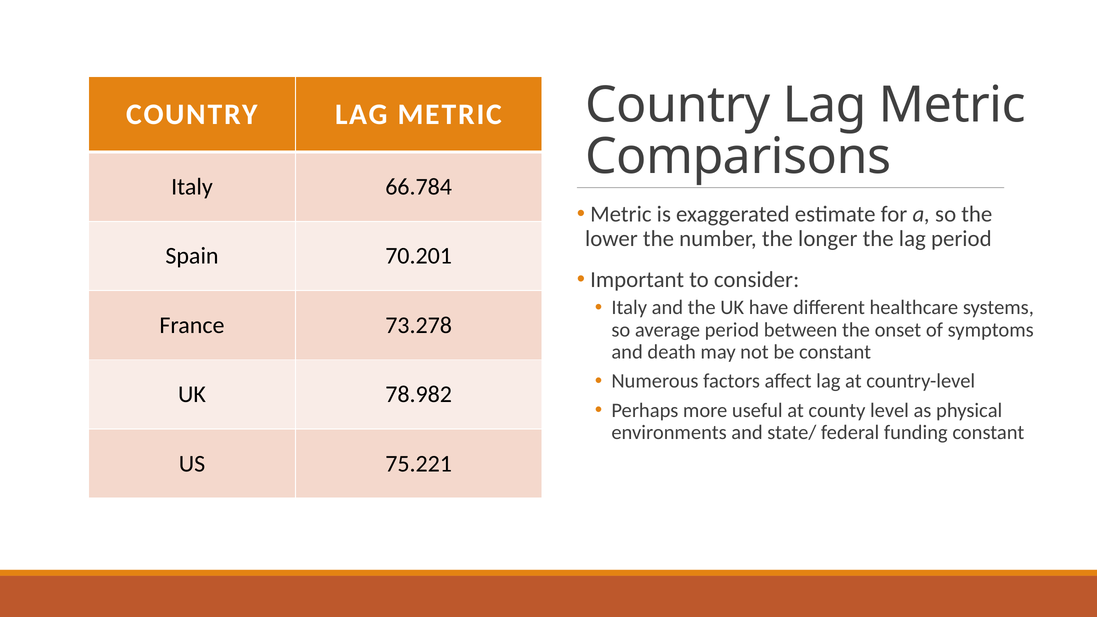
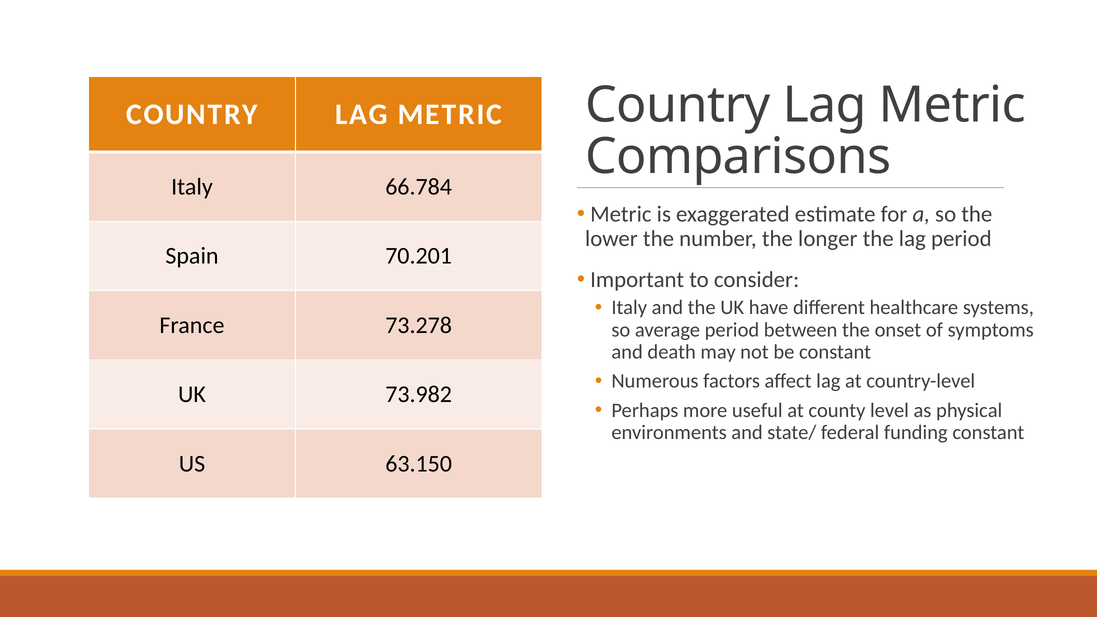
78.982: 78.982 -> 73.982 (419, 394)
75.221: 75.221 -> 63.150 (419, 464)
